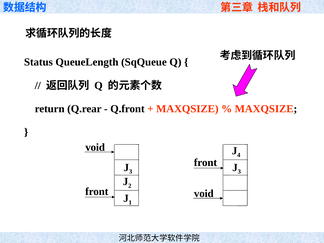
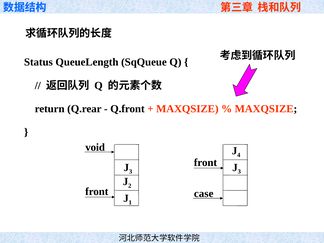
void: void -> case (204, 194)
